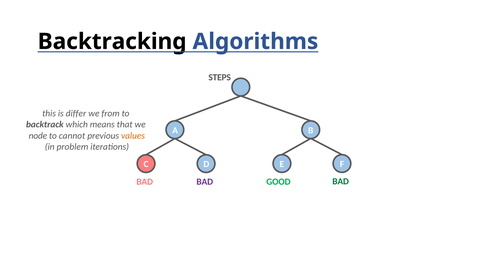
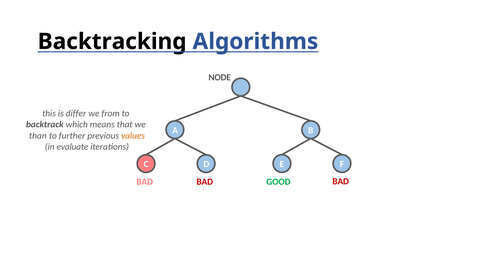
STEPS: STEPS -> NODE (220, 78)
node: node -> than (38, 136)
cannot: cannot -> further (72, 136)
problem: problem -> evaluate (73, 147)
BAD colour: purple -> red (205, 182)
BAD colour: green -> red (341, 182)
